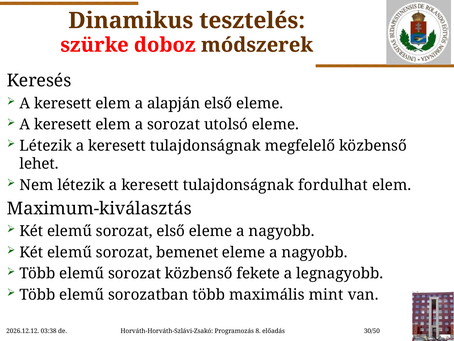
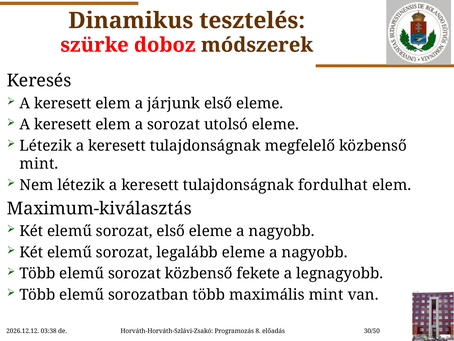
alapján: alapján -> járjunk (174, 103)
lehet: lehet -> mint (39, 164)
bemenet: bemenet -> legalább (187, 252)
